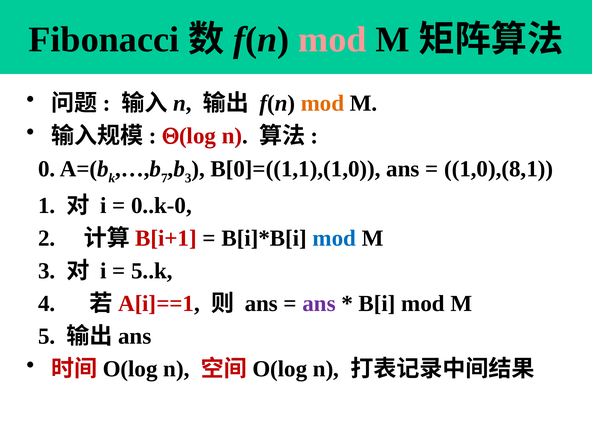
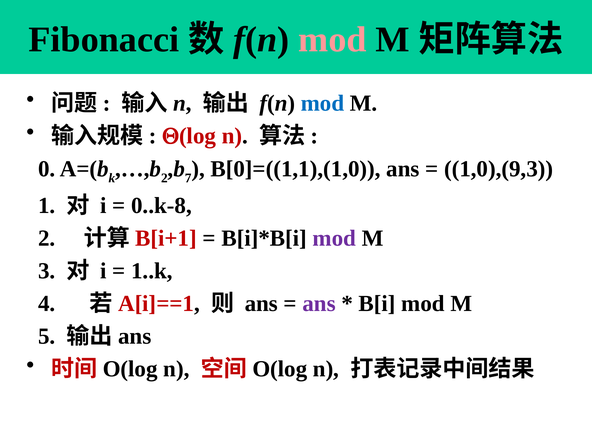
mod colour: orange -> blue (322, 103)
7: 7 -> 2 (164, 178)
3: 3 -> 7 (188, 178)
1,0),(8,1: 1,0),(8,1 -> 1,0),(9,3 (499, 169)
0..k-0: 0..k-0 -> 0..k-8 (161, 205)
mod colour: blue -> purple (334, 238)
5..k: 5..k -> 1..k (152, 271)
